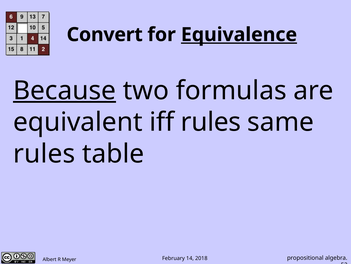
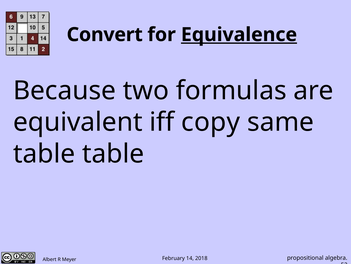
Because underline: present -> none (65, 90)
iff rules: rules -> copy (211, 122)
rules: rules -> table (44, 153)
